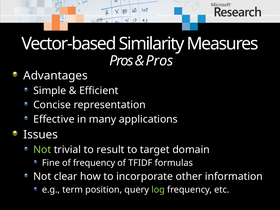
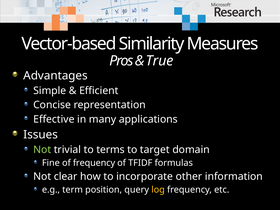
Pros: Pros -> True (160, 61)
result: result -> terms (111, 150)
log colour: light green -> yellow (158, 190)
